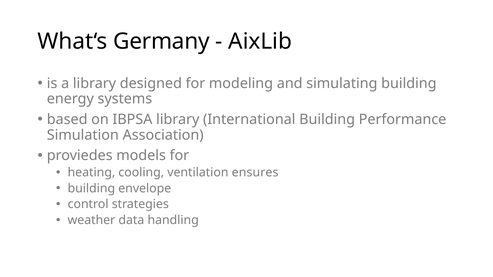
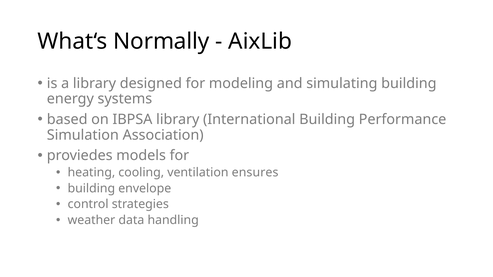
Germany: Germany -> Normally (161, 41)
